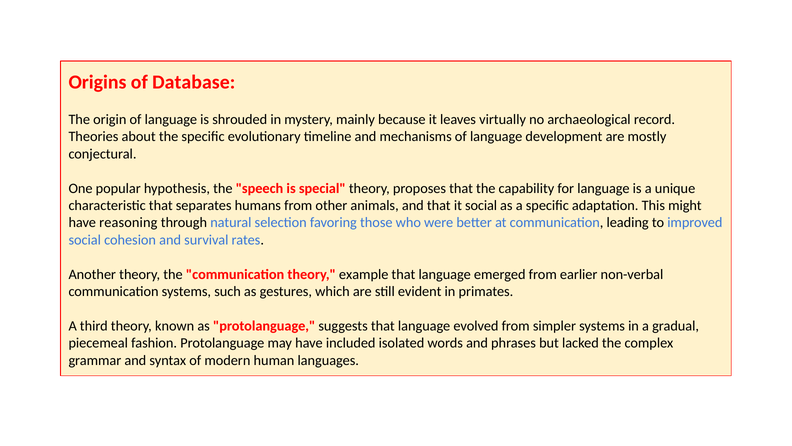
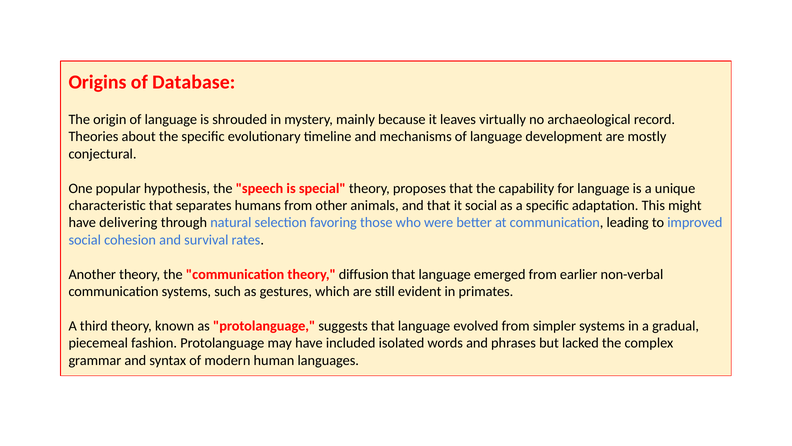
reasoning: reasoning -> delivering (128, 222)
example: example -> diffusion (364, 274)
